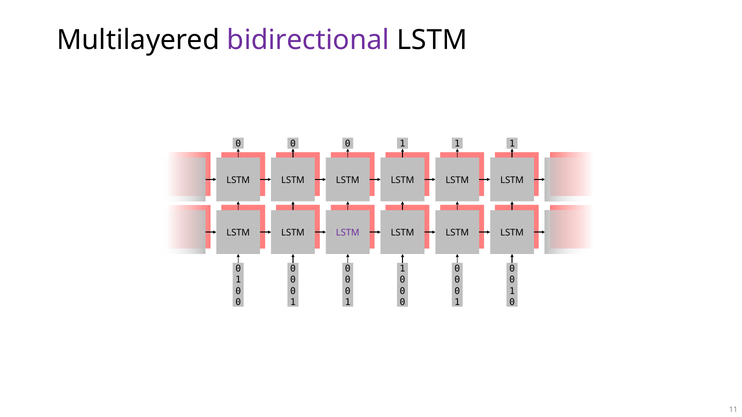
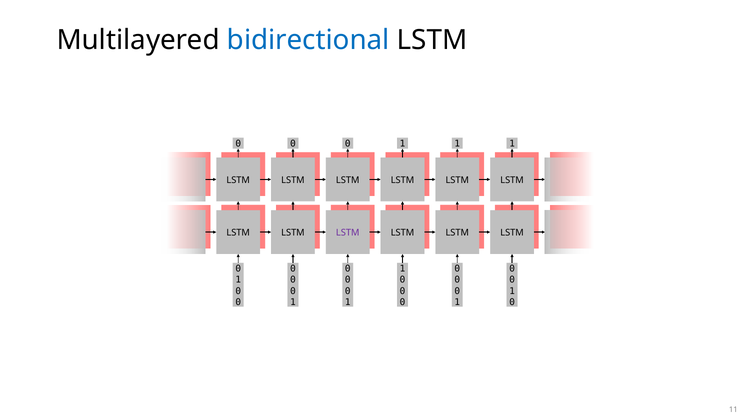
bidirectional colour: purple -> blue (308, 40)
